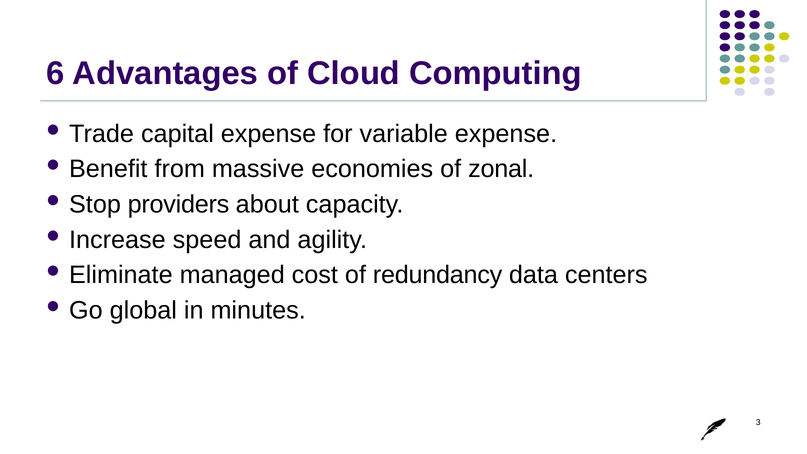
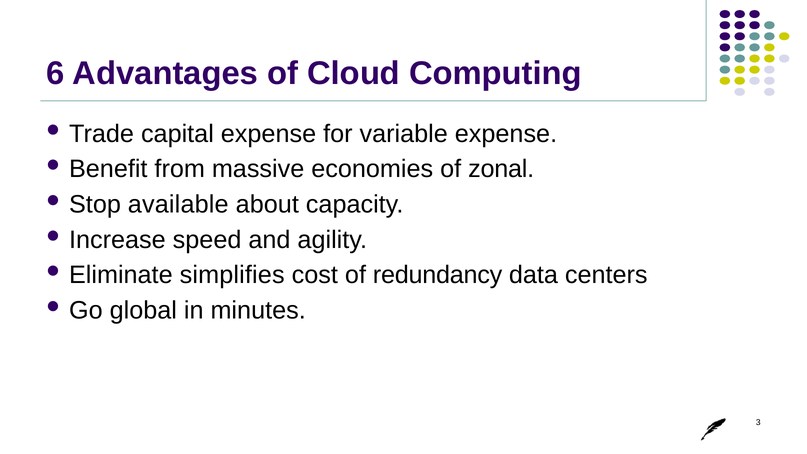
providers: providers -> available (178, 204)
managed: managed -> simplifies (232, 275)
